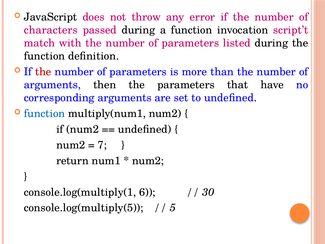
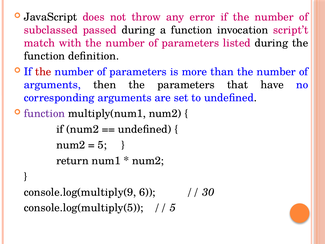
characters: characters -> subclassed (51, 30)
function colour: blue -> purple (44, 113)
7: 7 -> 5 (102, 145)
console.log(multiply(1: console.log(multiply(1 -> console.log(multiply(9 (80, 192)
